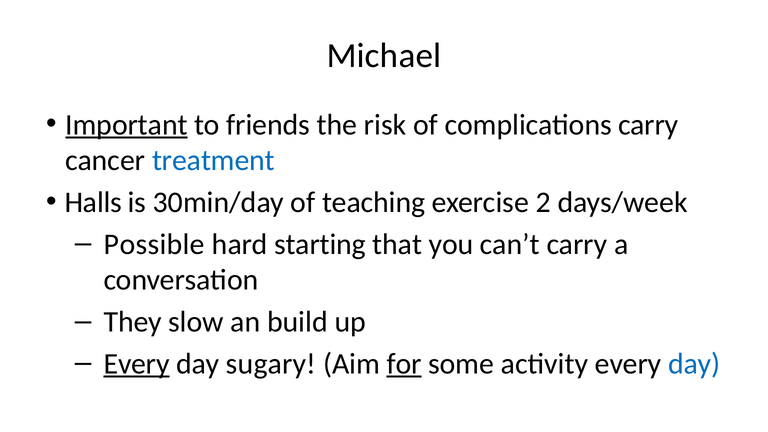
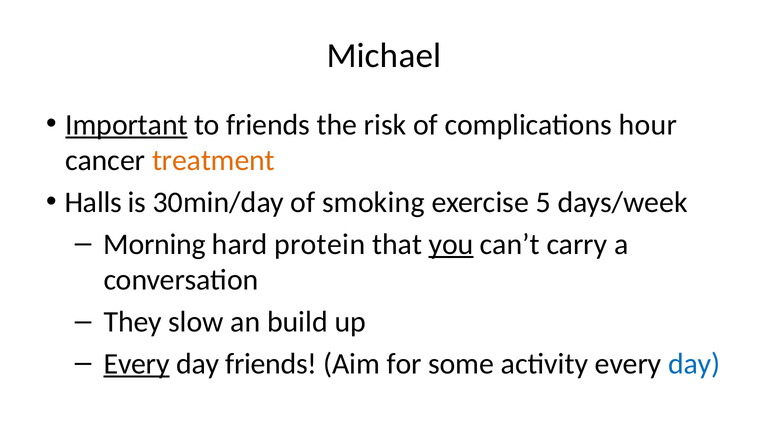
complications carry: carry -> hour (648, 125)
treatment colour: blue -> orange (213, 161)
teaching: teaching -> smoking (373, 202)
2: 2 -> 5 (543, 202)
Possible: Possible -> Morning (155, 244)
starting: starting -> protein (320, 244)
you underline: none -> present (451, 244)
day sugary: sugary -> friends (271, 364)
for underline: present -> none (404, 364)
